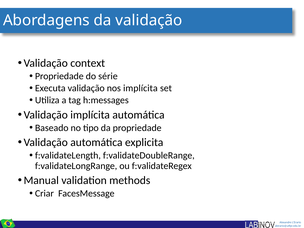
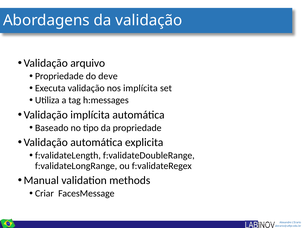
context: context -> arquivo (88, 63)
série: série -> deve (108, 76)
